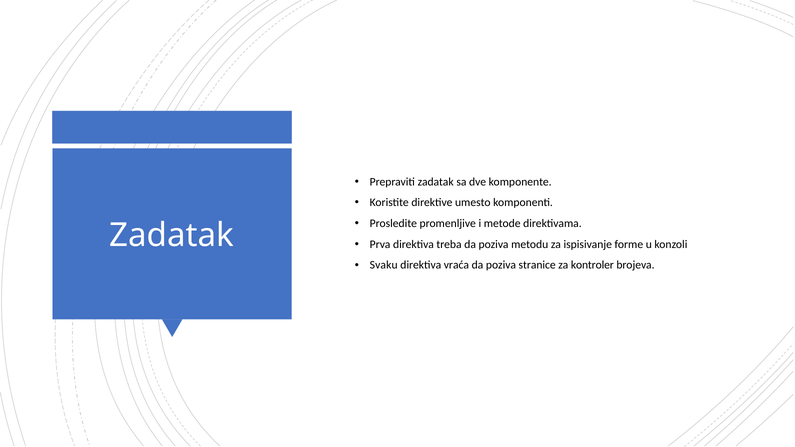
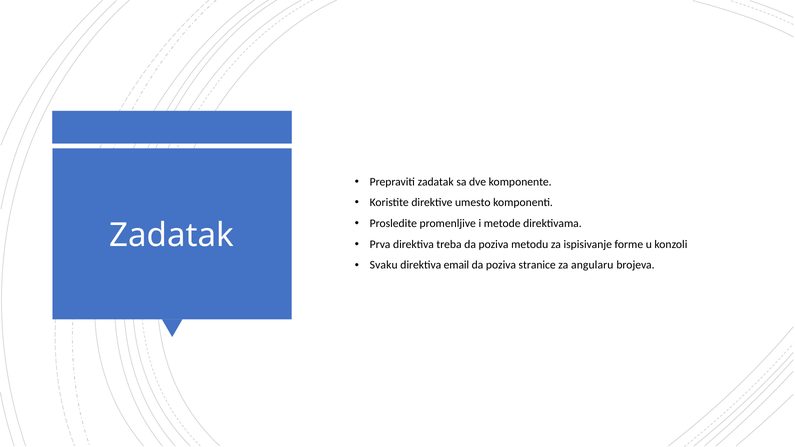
vraća: vraća -> email (456, 265)
kontroler: kontroler -> angularu (592, 265)
